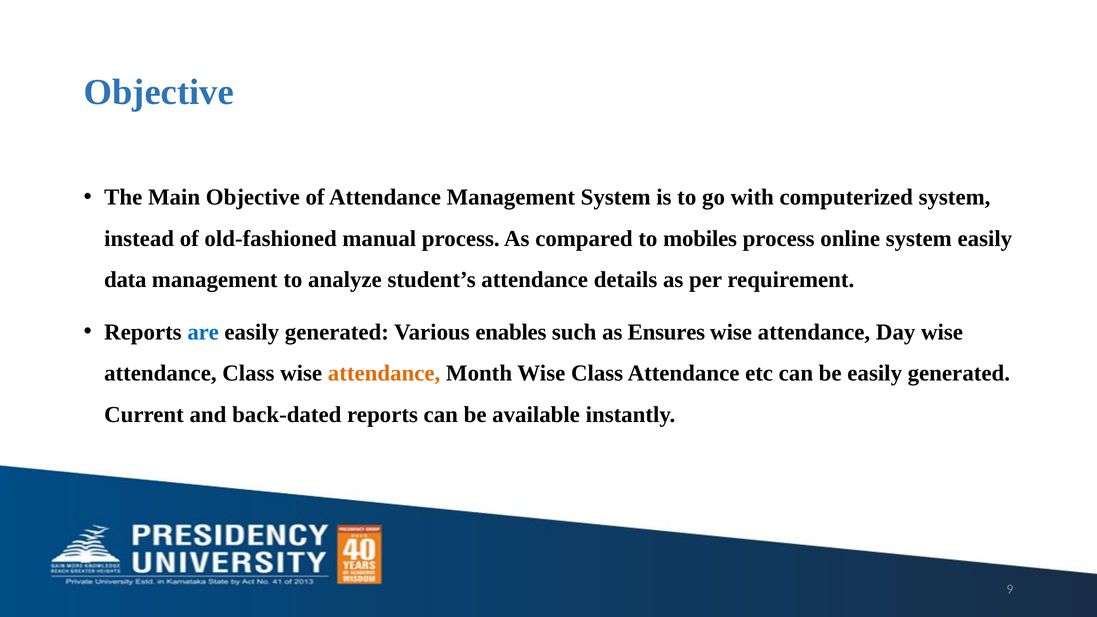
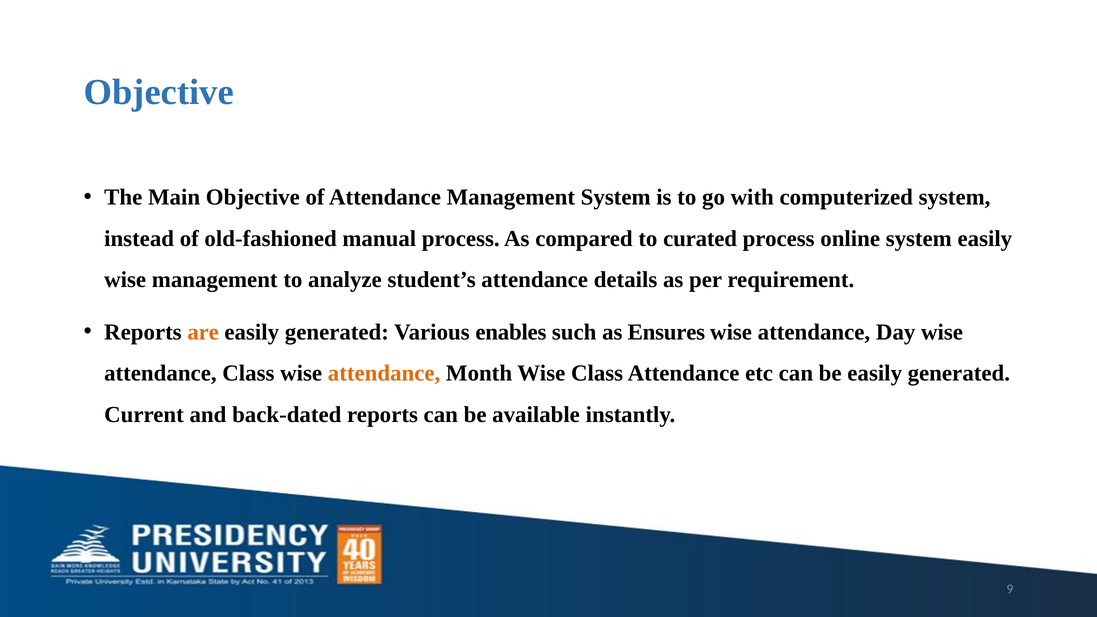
mobiles: mobiles -> curated (700, 239)
data: data -> wise (125, 280)
are colour: blue -> orange (203, 332)
